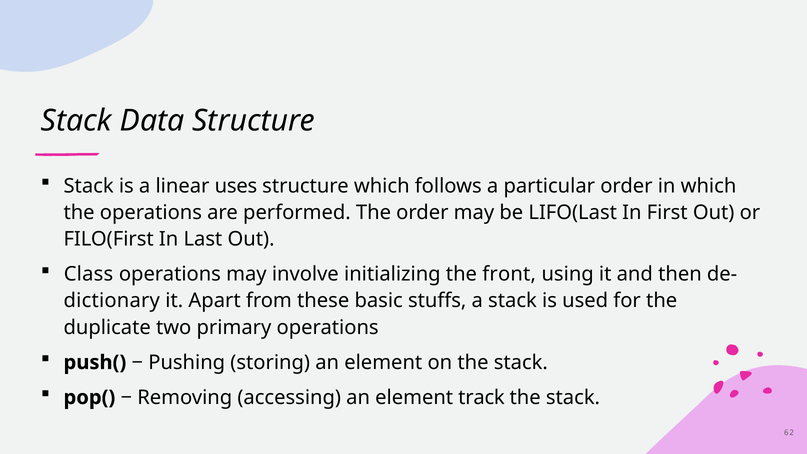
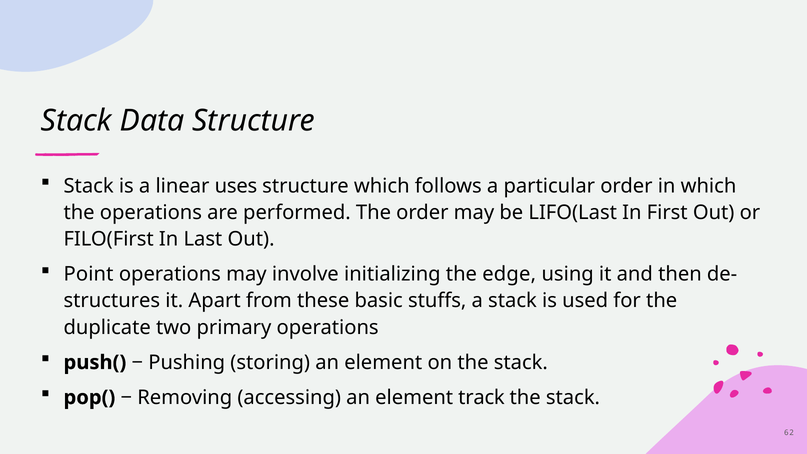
Class: Class -> Point (89, 274)
front: front -> edge (509, 274)
dictionary: dictionary -> structures (112, 301)
